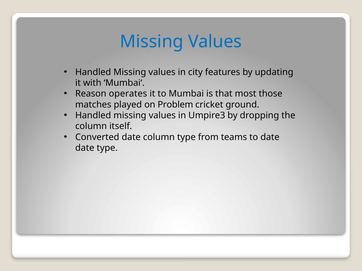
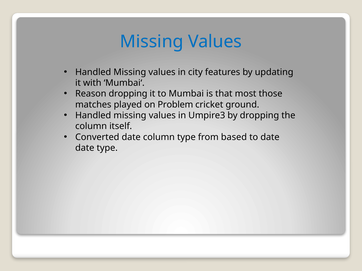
Reason operates: operates -> dropping (128, 94)
teams: teams -> based (234, 137)
